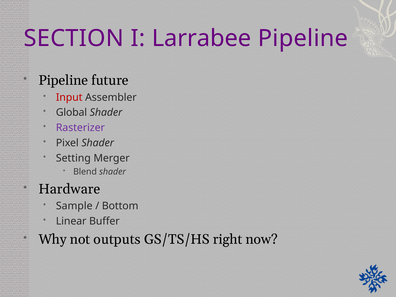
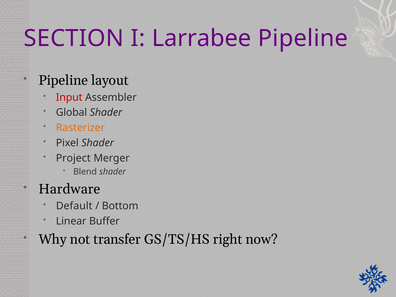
future: future -> layout (110, 80)
Rasterizer colour: purple -> orange (80, 128)
Setting: Setting -> Project (73, 158)
Sample: Sample -> Default (74, 206)
outputs: outputs -> transfer (117, 239)
